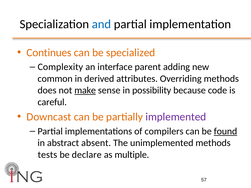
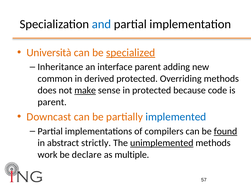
Continues: Continues -> Università (49, 53)
specialized underline: none -> present (131, 53)
Complexity: Complexity -> Inheritance (60, 67)
derived attributes: attributes -> protected (137, 79)
in possibility: possibility -> protected (152, 90)
careful: careful -> parent (52, 102)
implemented colour: purple -> blue (176, 117)
absent: absent -> strictly (96, 143)
unimplemented underline: none -> present (162, 143)
tests: tests -> work (47, 155)
